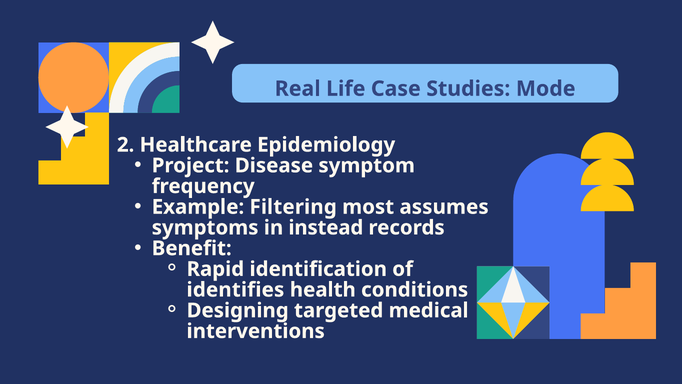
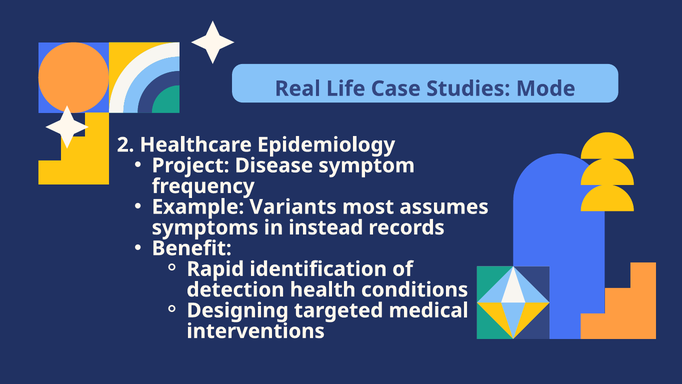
Filtering: Filtering -> Variants (293, 207)
identifies: identifies -> detection (236, 290)
